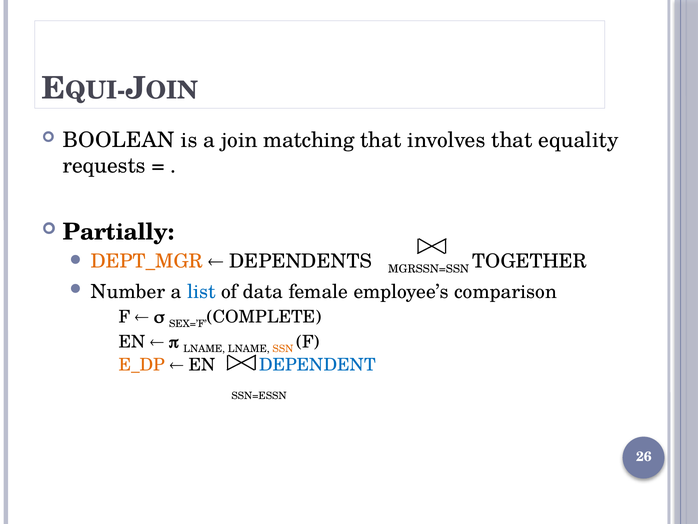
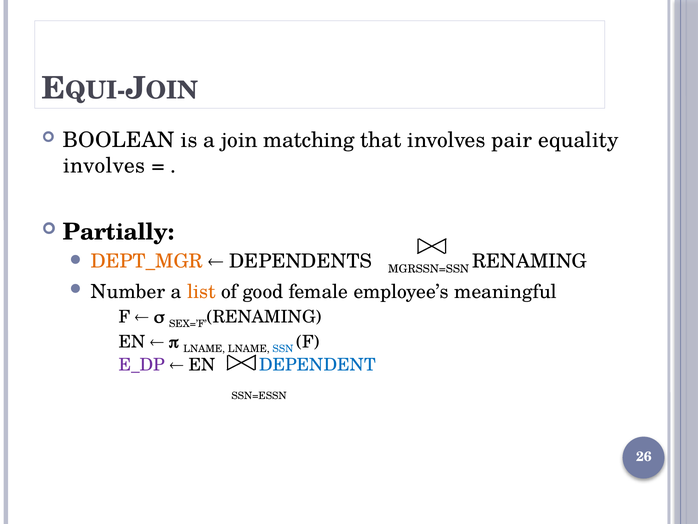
involves that: that -> pair (512, 140)
requests: requests -> involves (104, 165)
MGRSSN=SSN TOGETHER: TOGETHER -> RENAMING (530, 261)
list colour: blue -> orange (201, 291)
data: data -> good (263, 291)
comparison: comparison -> meaningful (506, 291)
COMPLETE: COMPLETE -> RENAMING (264, 317)
SSN colour: orange -> blue (283, 348)
E_DP colour: orange -> purple (142, 364)
